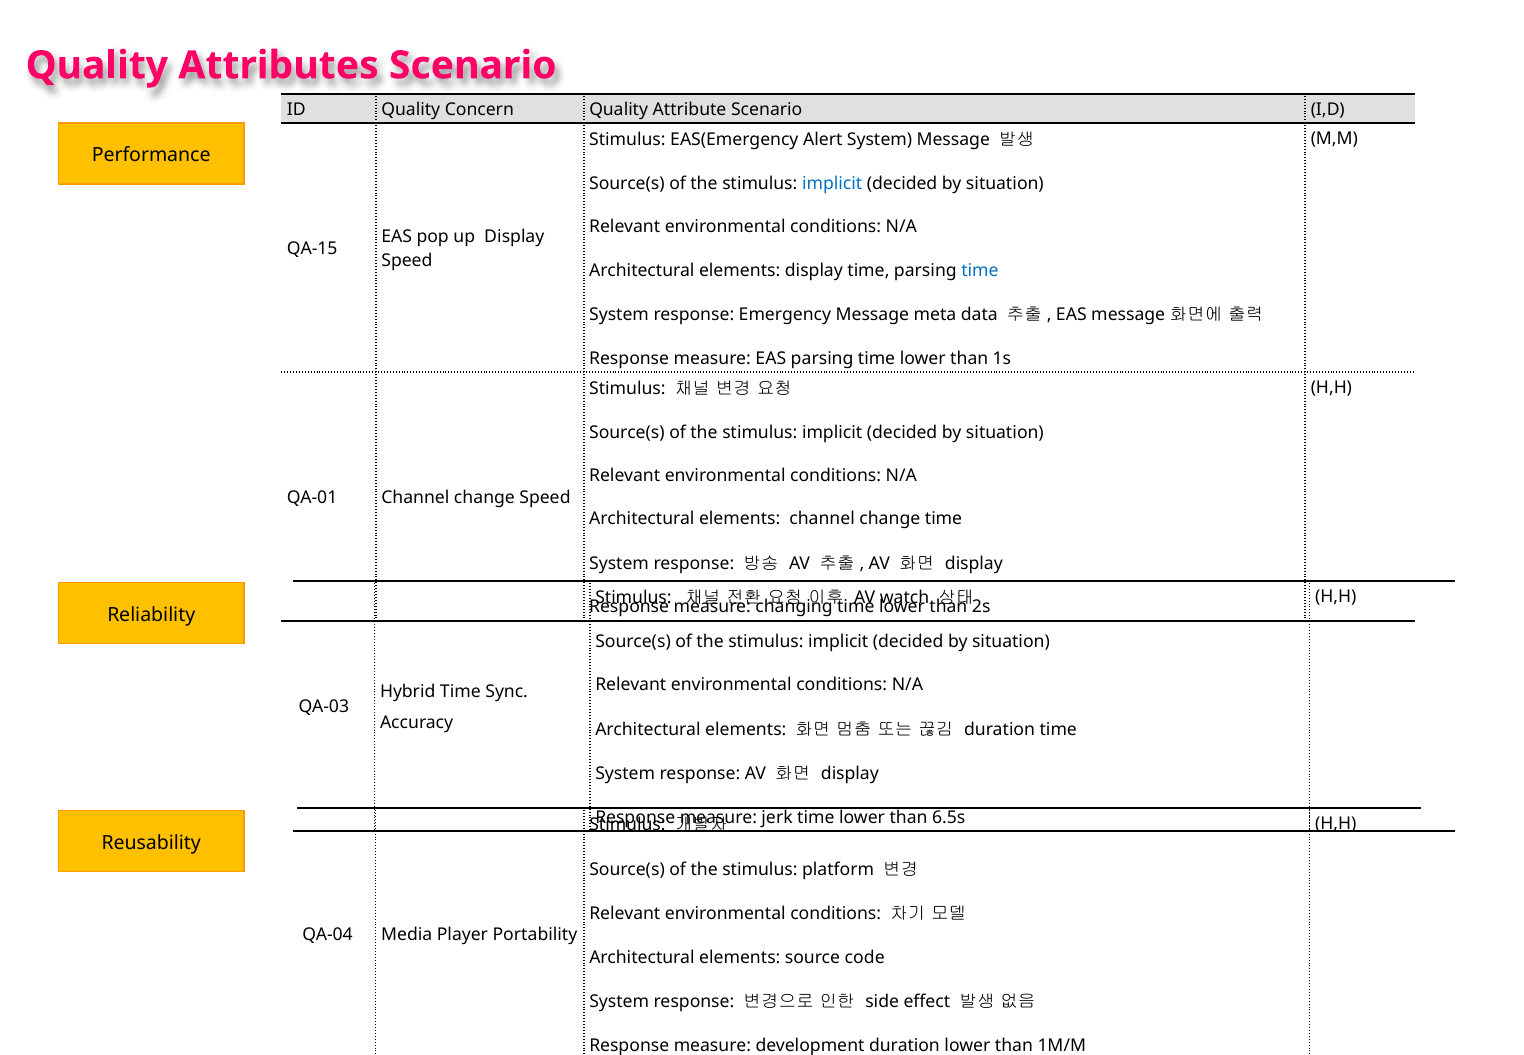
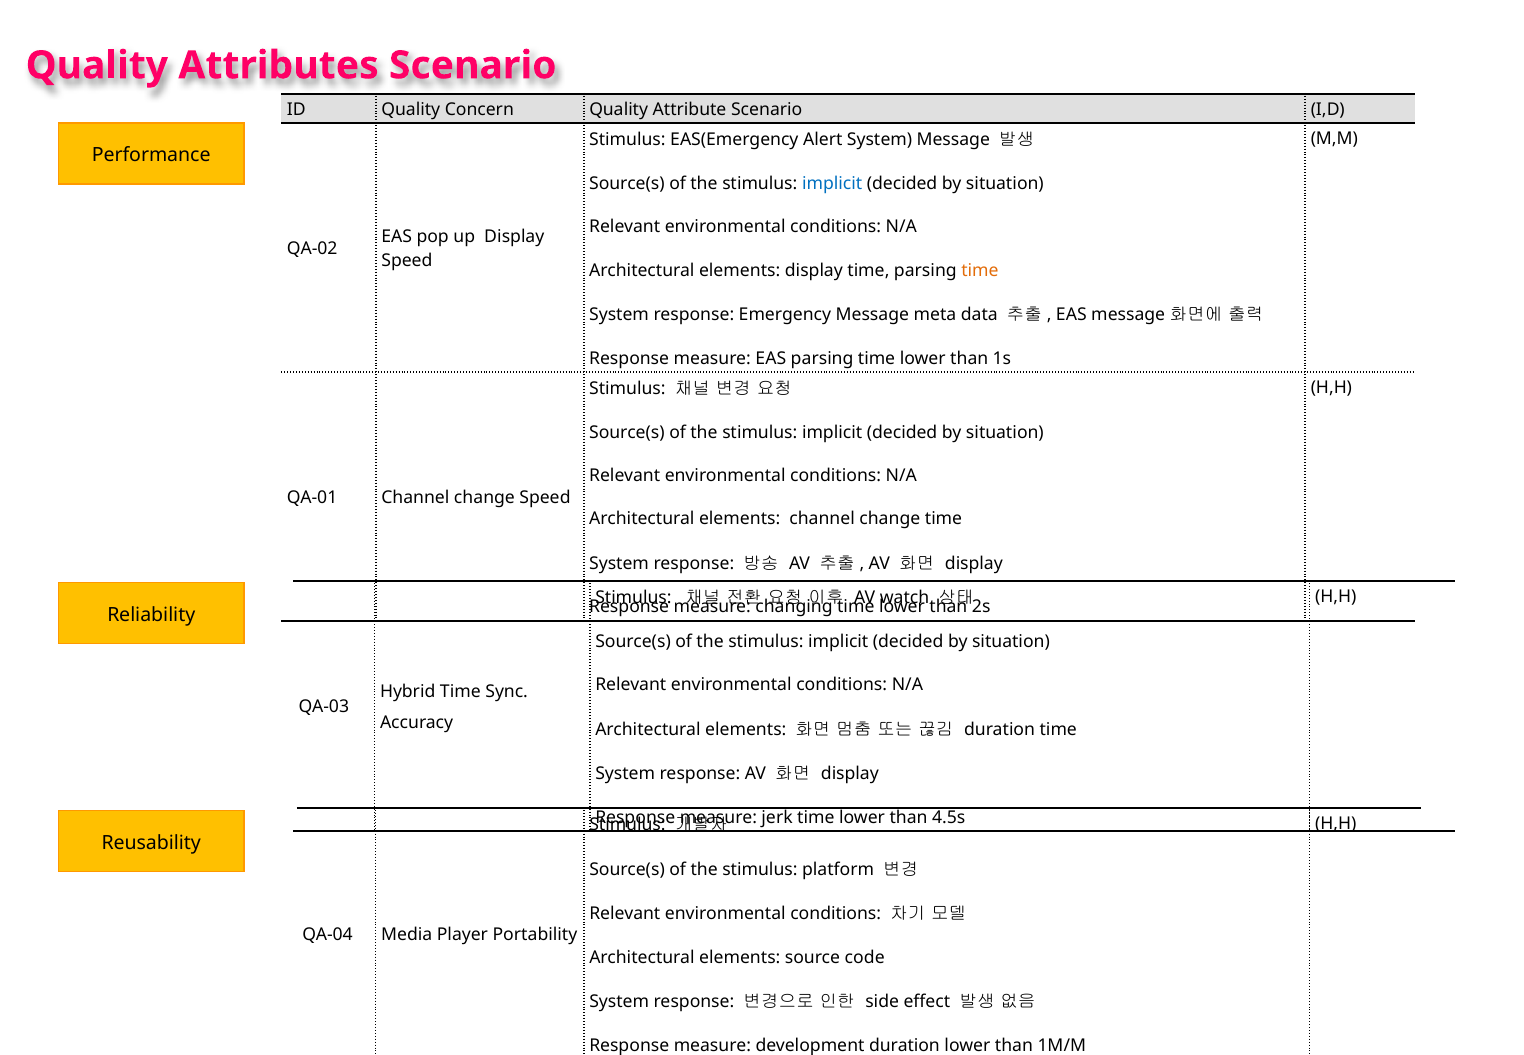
QA-15: QA-15 -> QA-02 (312, 249)
time colour: blue -> orange (980, 270)
6.5s: 6.5s -> 4.5s (949, 817)
